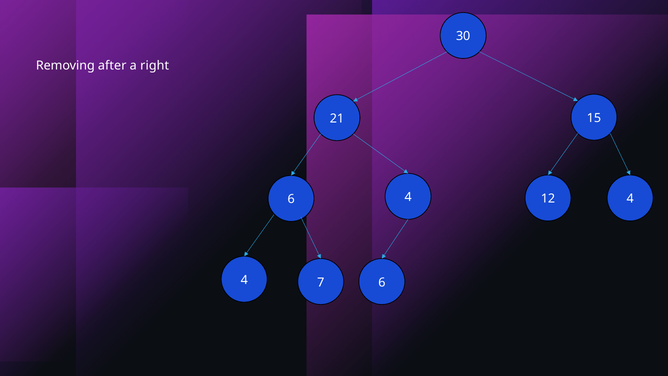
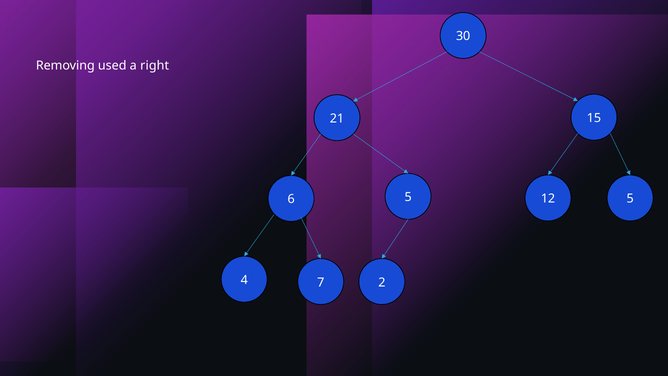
after: after -> used (112, 66)
12 4: 4 -> 5 (630, 199)
6 4: 4 -> 5 (408, 197)
7 6: 6 -> 2 (382, 282)
